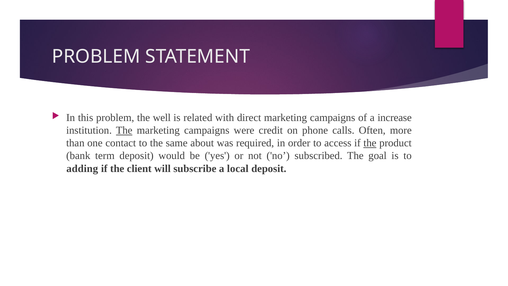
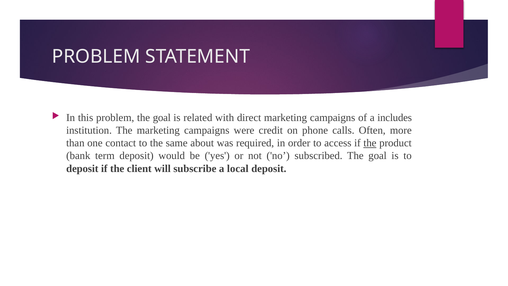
problem the well: well -> goal (162, 117)
increase: increase -> includes (395, 117)
The underline: present -> none (124, 130)
adding: adding -> deposit (82, 168)
